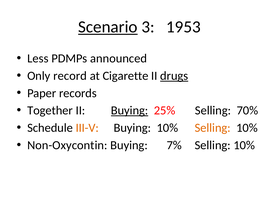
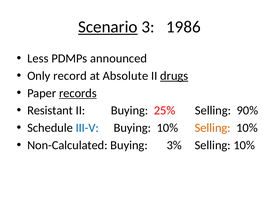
1953: 1953 -> 1986 (183, 27)
Cigarette: Cigarette -> Absolute (125, 76)
records underline: none -> present (78, 93)
Together: Together -> Resistant (50, 111)
Buying underline: present -> none (130, 111)
70%: 70% -> 90% (247, 111)
III-V colour: orange -> blue (87, 128)
Non-Oxycontin: Non-Oxycontin -> Non-Calculated (67, 145)
7%: 7% -> 3% (174, 145)
